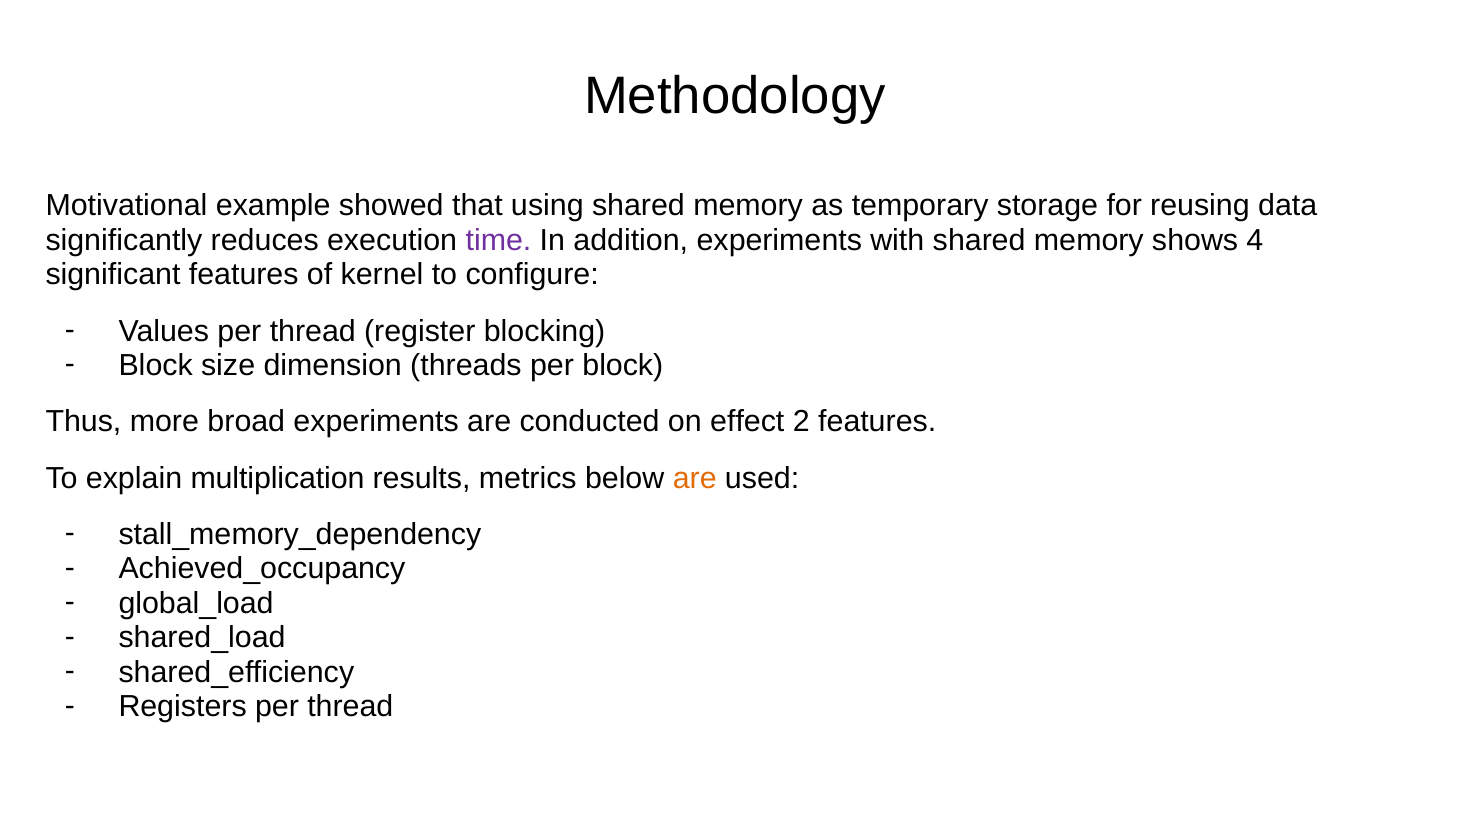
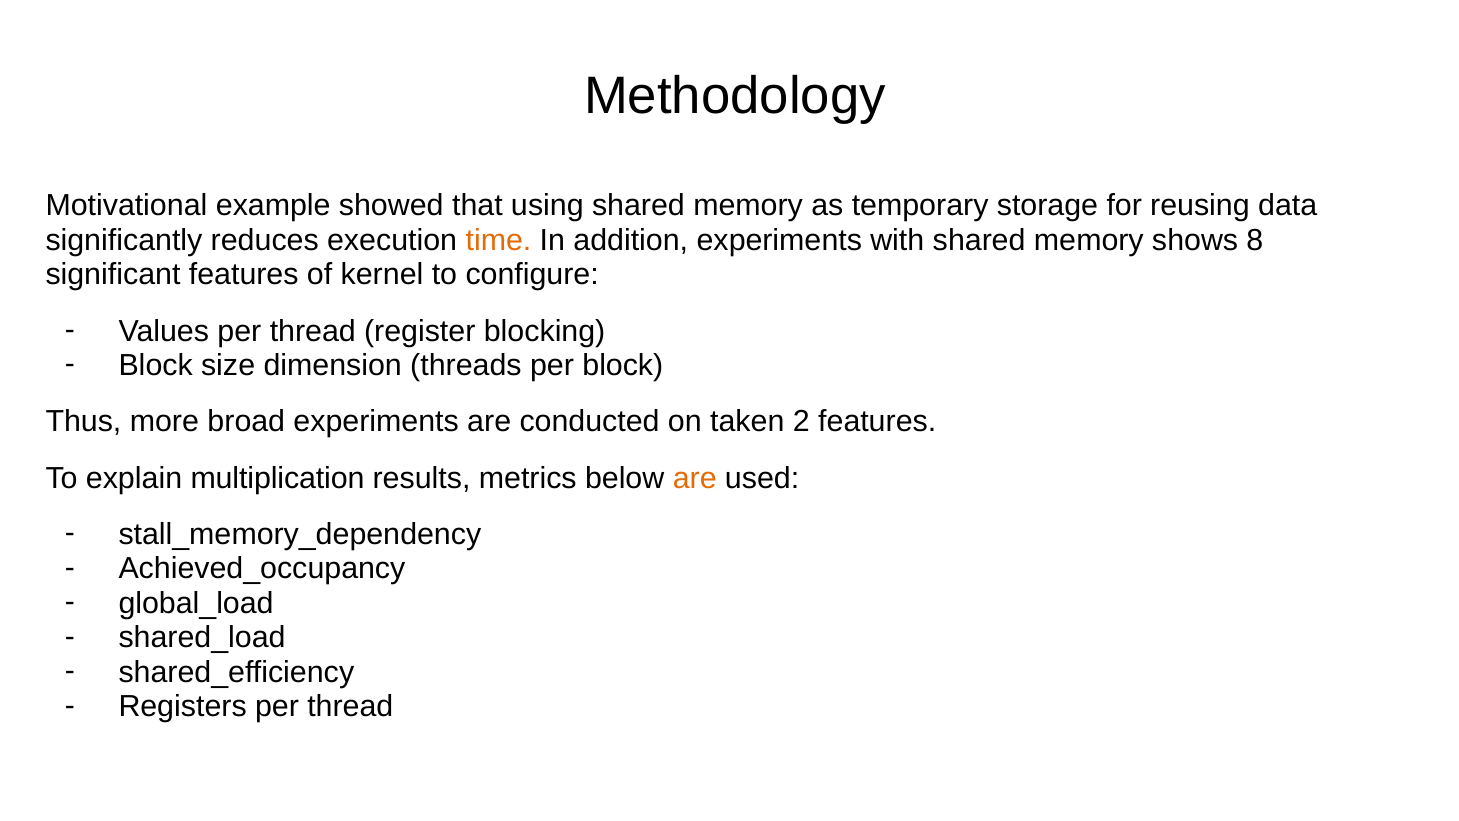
time colour: purple -> orange (498, 240)
4: 4 -> 8 (1255, 240)
effect: effect -> taken (747, 422)
